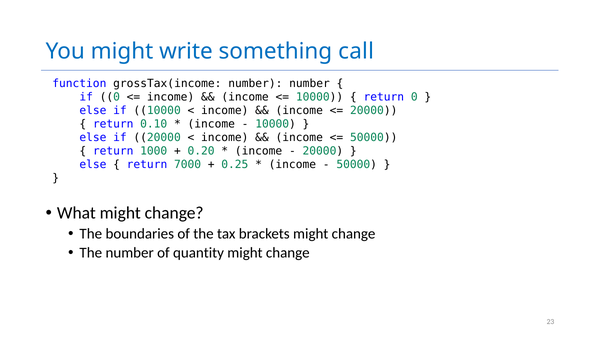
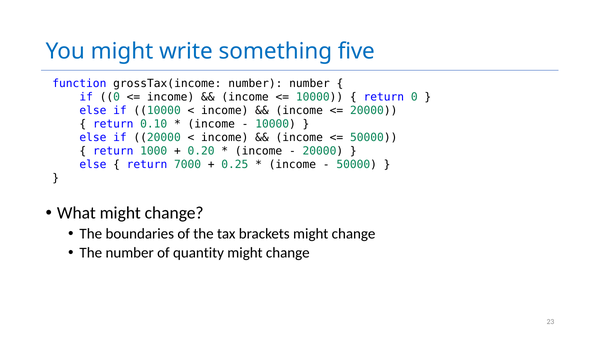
call: call -> five (356, 52)
